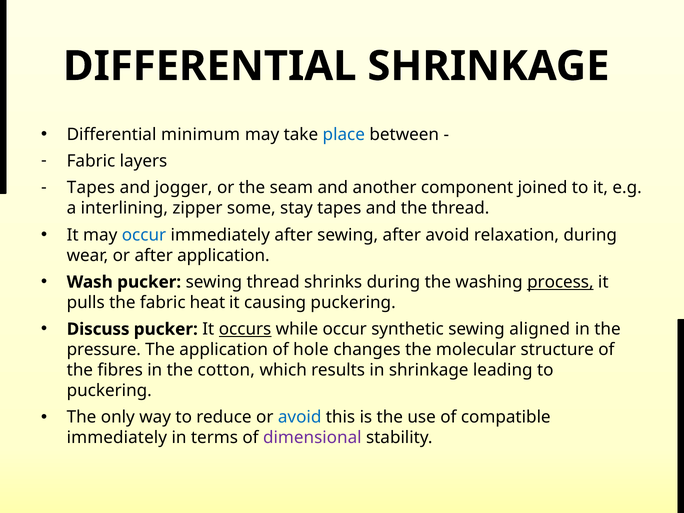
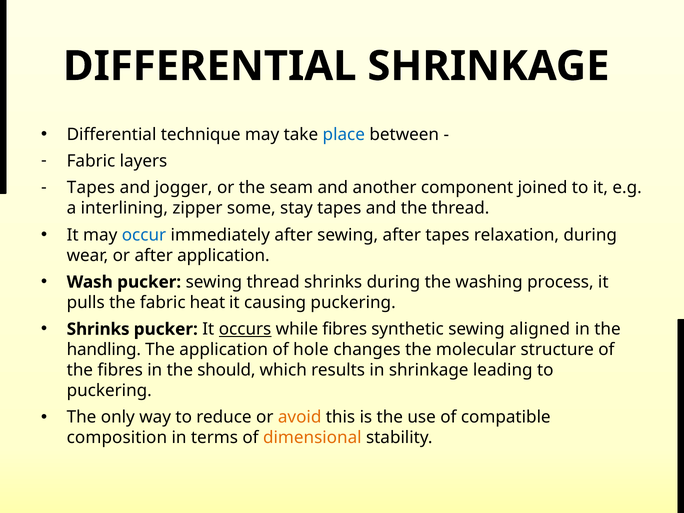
minimum: minimum -> technique (201, 135)
after avoid: avoid -> tapes (447, 235)
process underline: present -> none (560, 282)
Discuss: Discuss -> Shrinks (98, 329)
while occur: occur -> fibres (345, 329)
pressure: pressure -> handling (104, 350)
cotton: cotton -> should (226, 370)
avoid colour: blue -> orange (300, 417)
immediately: immediately -> composition (117, 438)
dimensional colour: purple -> orange (312, 438)
